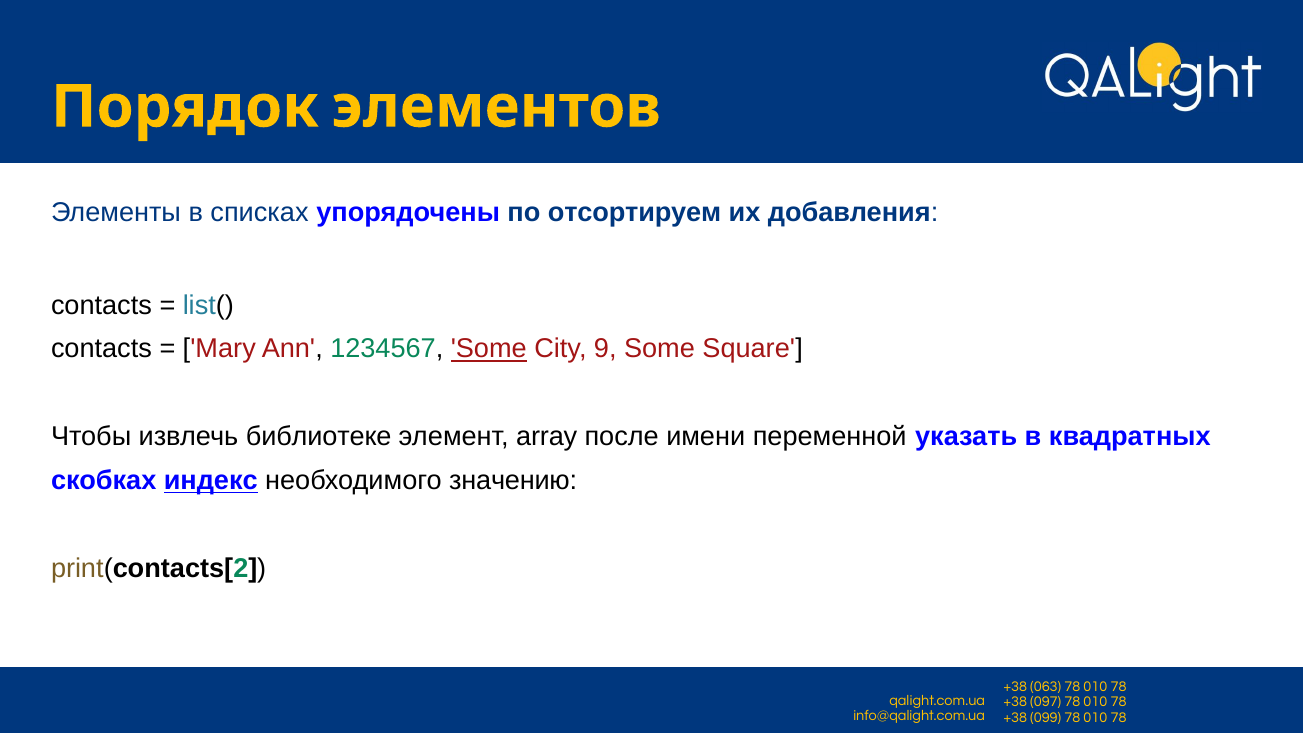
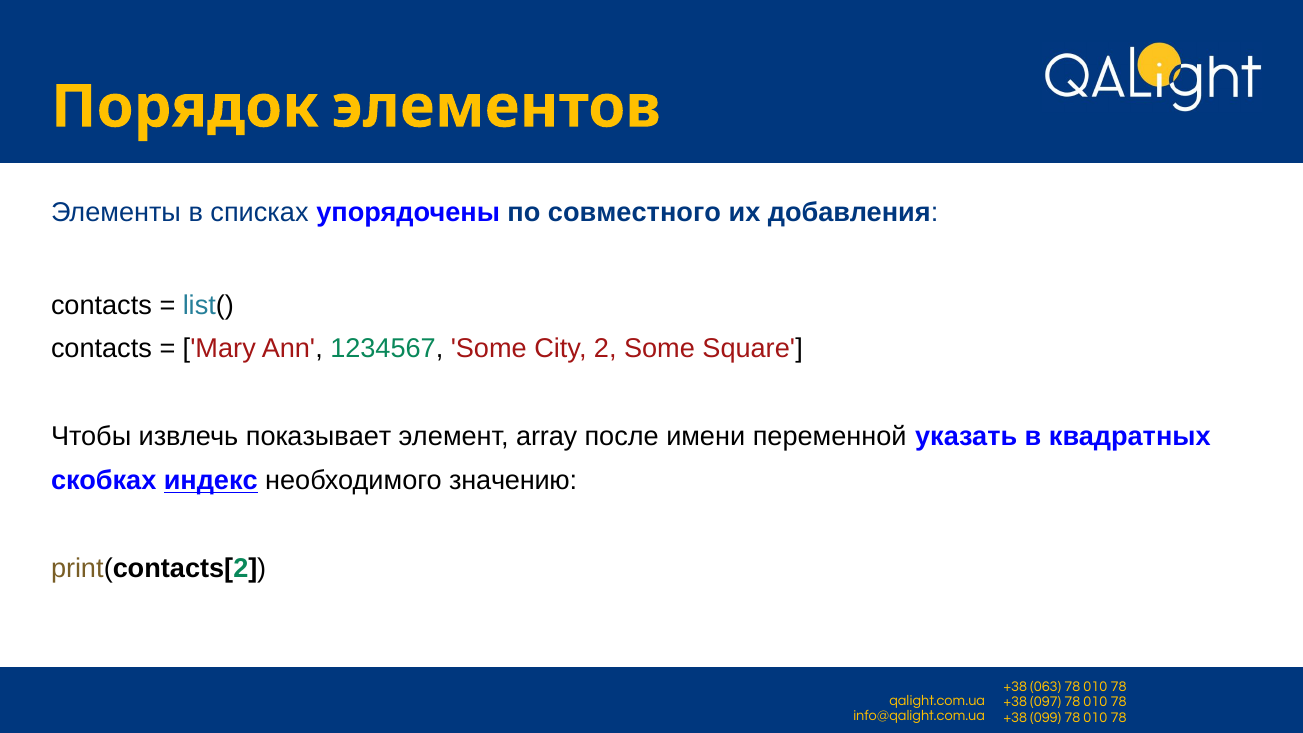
отсортируем: отсортируем -> совместного (634, 212)
Some underline: present -> none (489, 349)
9: 9 -> 2 (605, 349)
библиотеке: библиотеке -> показывает (319, 437)
